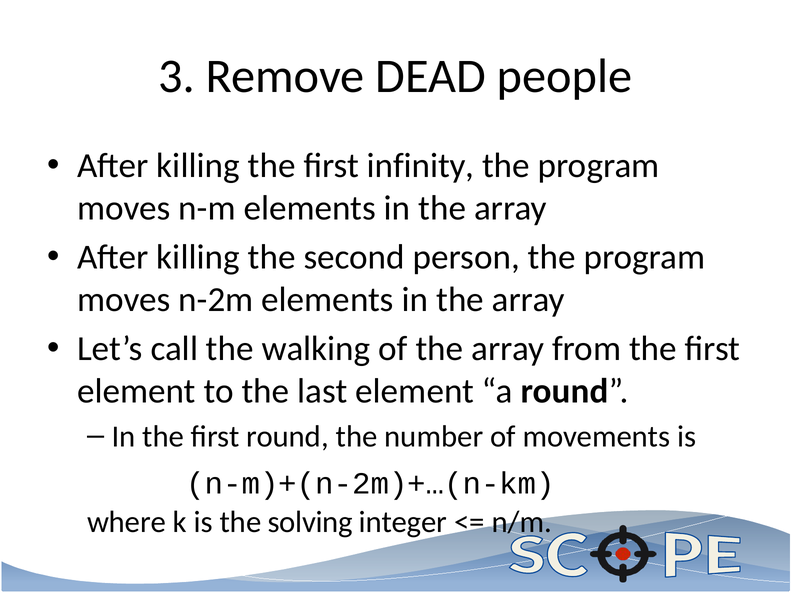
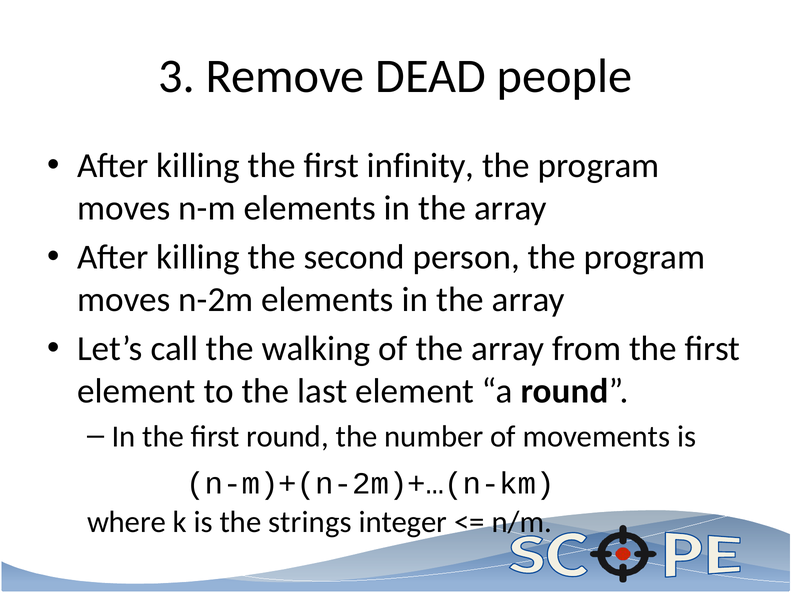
solving: solving -> strings (310, 523)
